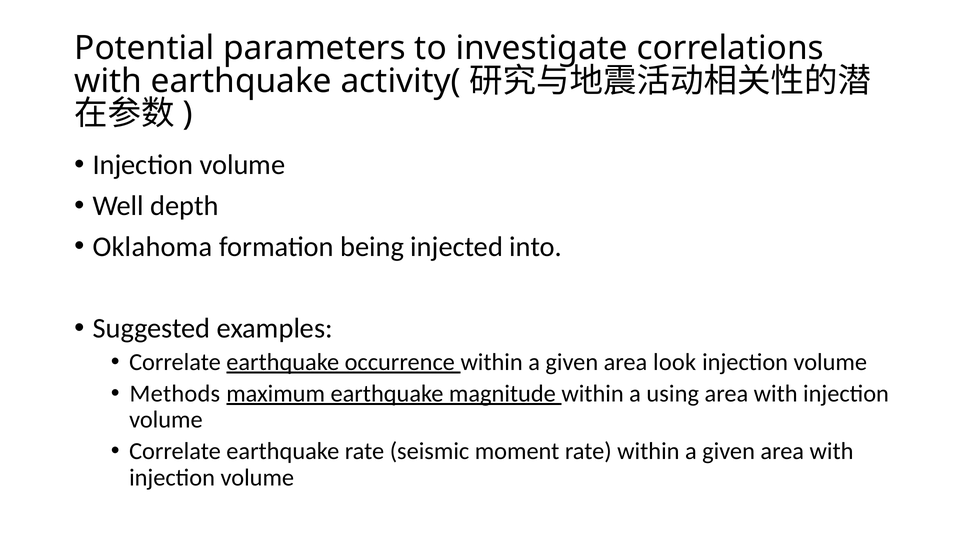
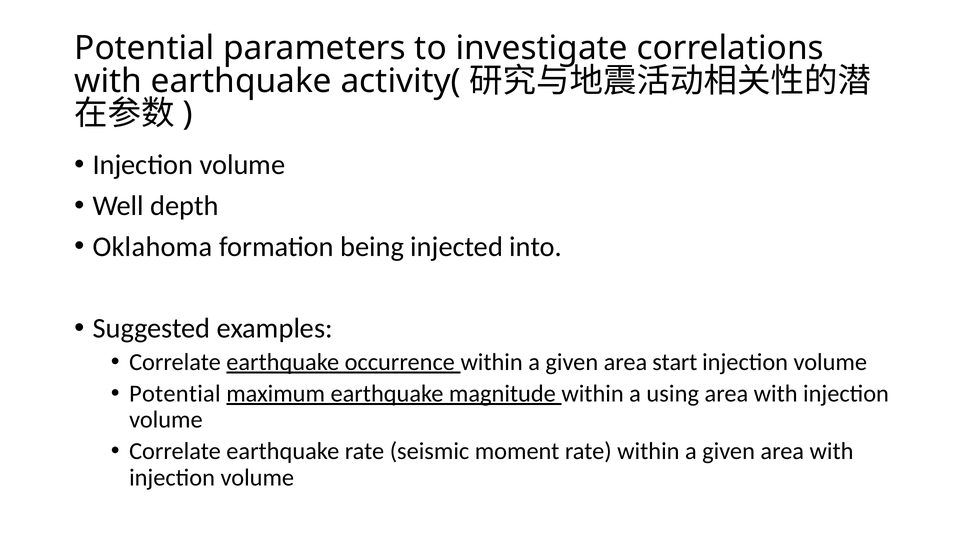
look: look -> start (675, 362)
Methods: Methods -> Potential (175, 393)
